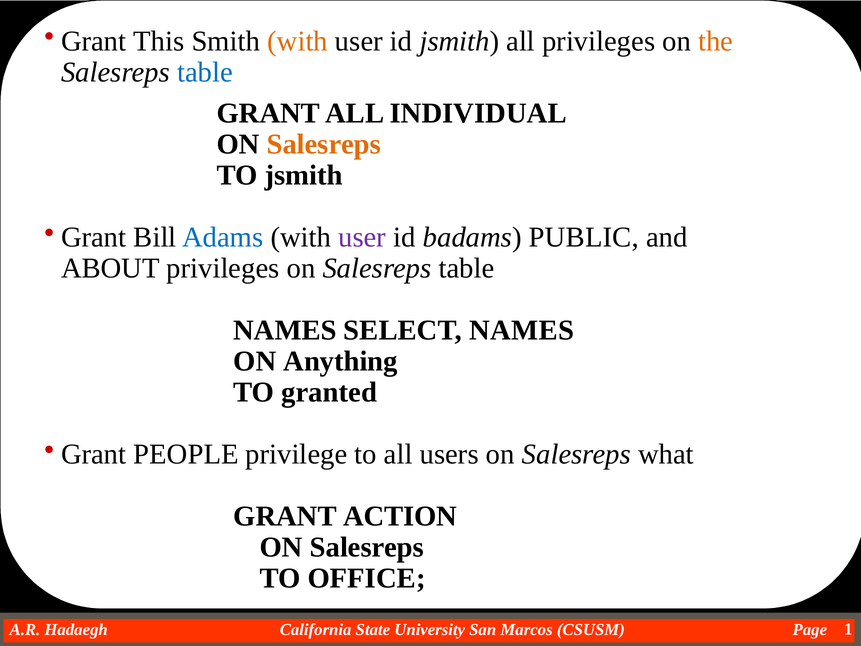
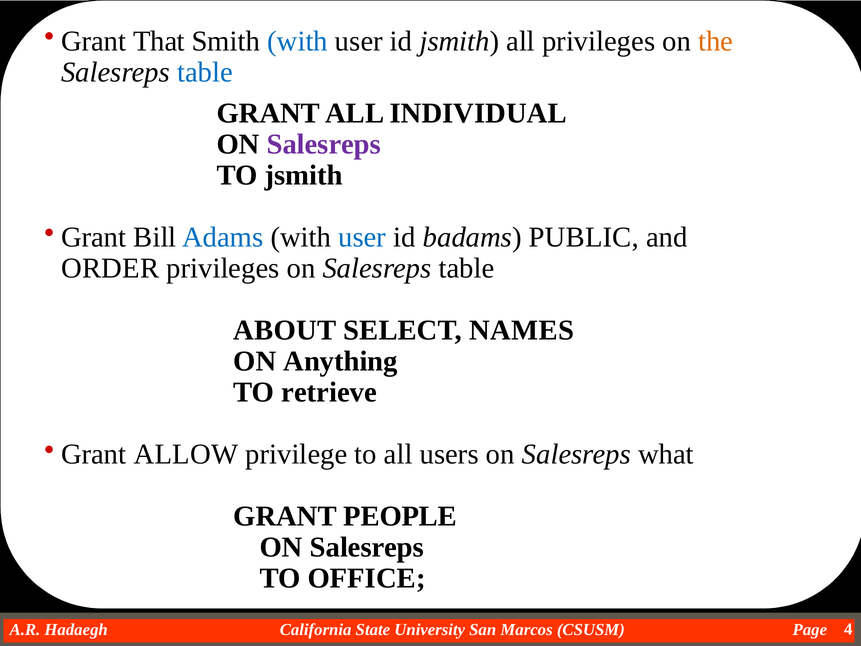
This: This -> That (159, 41)
with colour: orange -> blue (298, 41)
Salesreps colour: orange -> purple (324, 144)
user colour: purple -> blue (362, 237)
ABOUT: ABOUT -> ORDER (110, 268)
NAMES: NAMES -> ABOUT (285, 330)
granted: granted -> retrieve (329, 392)
PEOPLE: PEOPLE -> ALLOW (186, 454)
ACTION: ACTION -> PEOPLE (400, 516)
1: 1 -> 4 (848, 629)
